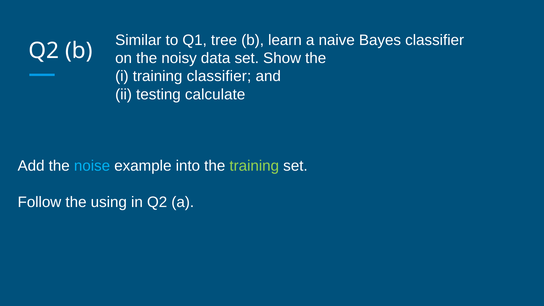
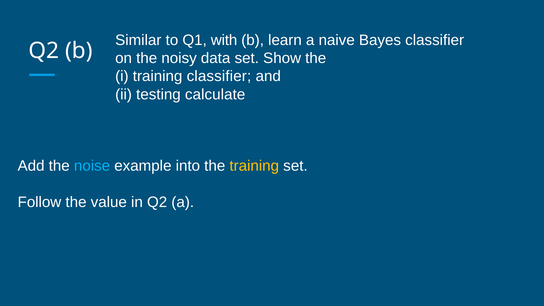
tree: tree -> with (224, 40)
training colour: light green -> yellow (254, 166)
using: using -> value (109, 202)
